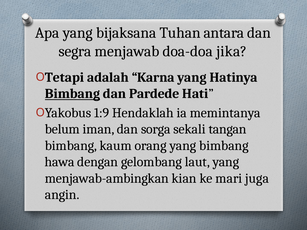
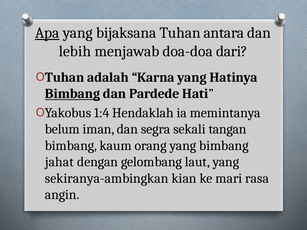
Apa underline: none -> present (47, 33)
segra: segra -> lebih (75, 51)
jika: jika -> dari (232, 51)
Tetapi: Tetapi -> Tuhan (65, 77)
1:9: 1:9 -> 1:4 (102, 113)
sorga: sorga -> segra (156, 129)
hawa: hawa -> jahat (59, 162)
menjawab-ambingkan: menjawab-ambingkan -> sekiranya-ambingkan (107, 178)
juga: juga -> rasa (257, 178)
